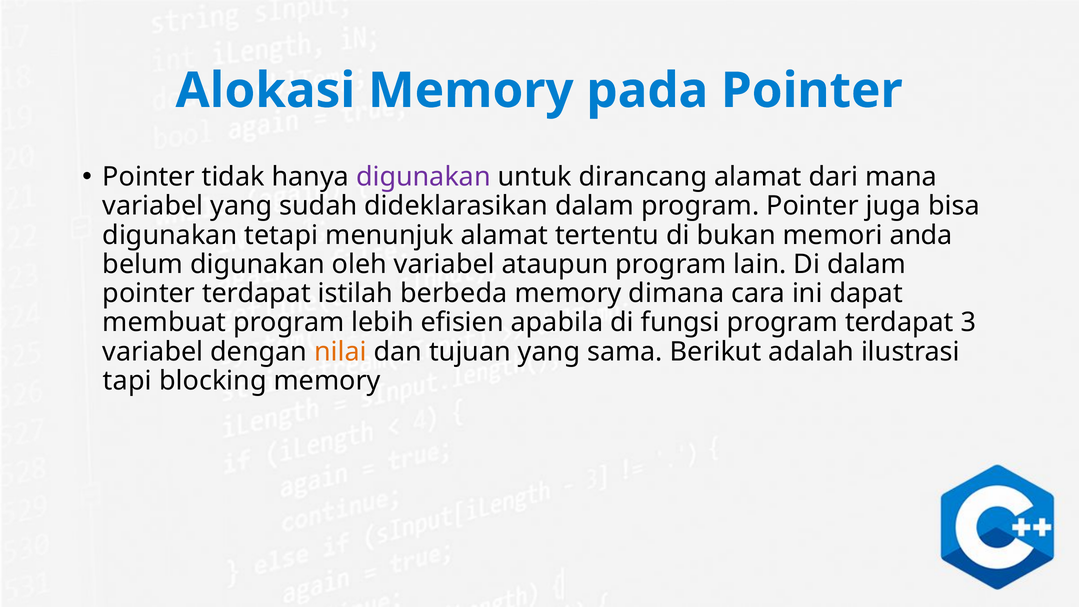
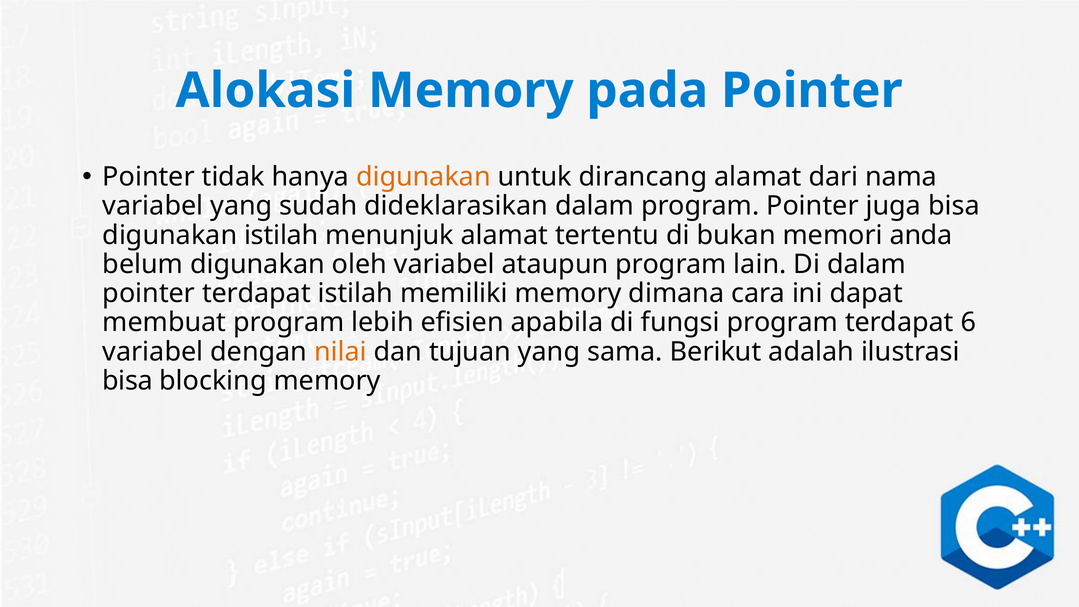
digunakan colour: purple -> orange (423, 177)
mana: mana -> nama (901, 177)
digunakan tetapi: tetapi -> istilah (281, 235)
berbeda: berbeda -> memiliki (454, 293)
3: 3 -> 6 (968, 322)
tapi: tapi -> bisa (127, 381)
